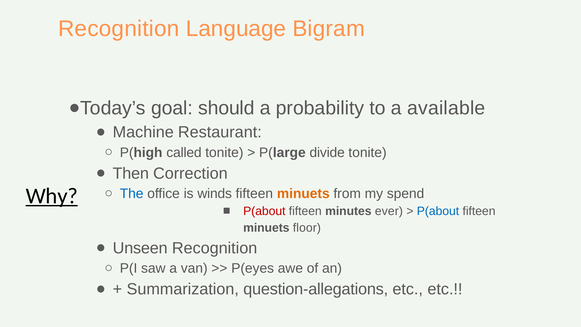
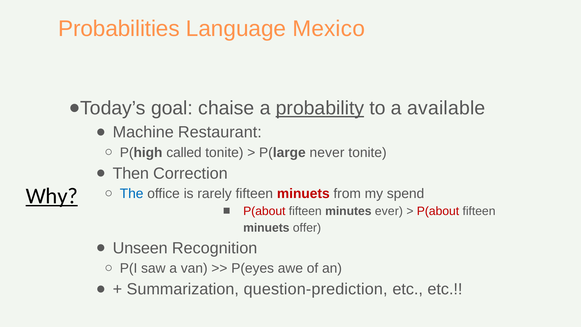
Recognition: Recognition -> Probabilities (119, 29)
Bigram: Bigram -> Mexico (329, 29)
should: should -> chaise (226, 108)
probability underline: none -> present (320, 108)
divide: divide -> never (327, 152)
winds: winds -> rarely (215, 194)
minuets colour: orange -> red (303, 194)
P(about colour: blue -> red (438, 211)
floor: floor -> offer (307, 228)
question-allegations: question-allegations -> question-prediction (316, 289)
